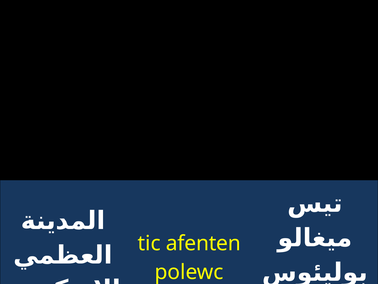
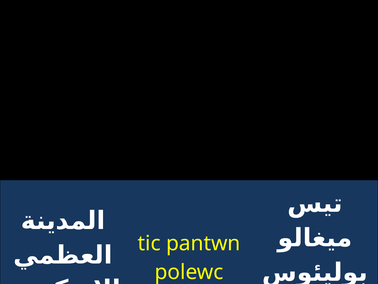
afenten: afenten -> pantwn (203, 243)
